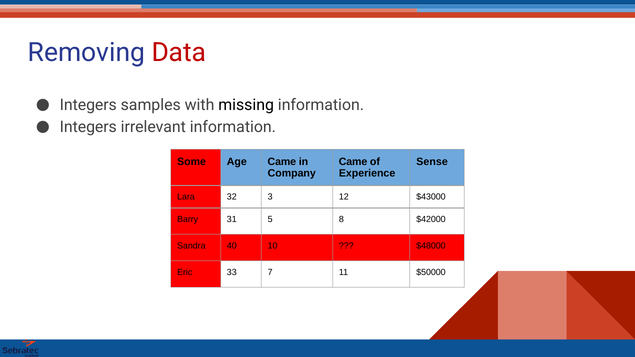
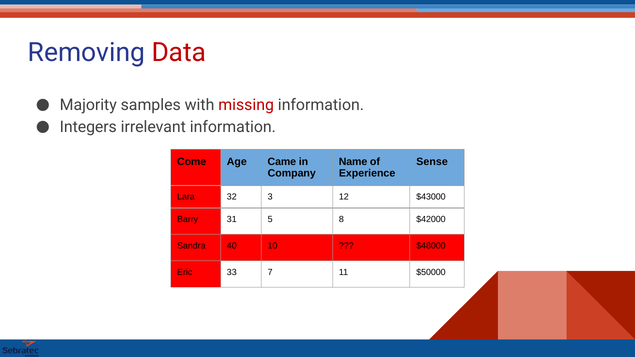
Integers: Integers -> Majority (88, 105)
missing colour: black -> red (246, 105)
Some: Some -> Come (192, 162)
Came: Came -> Name (353, 162)
